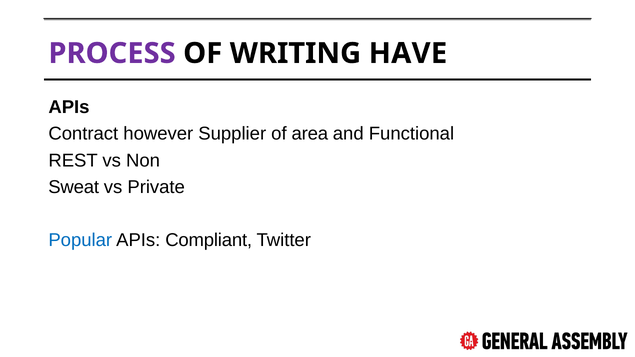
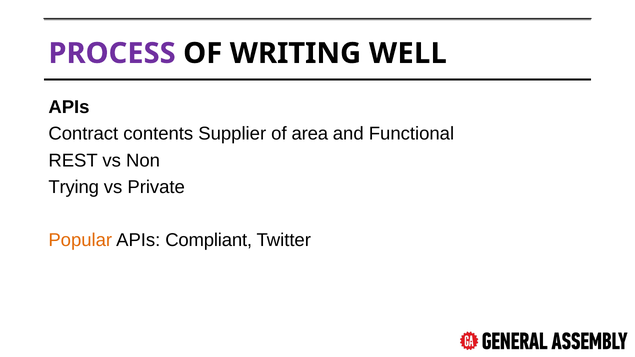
HAVE: HAVE -> WELL (408, 53)
however: however -> contents (158, 134)
Sweat: Sweat -> Trying (74, 187)
Popular colour: blue -> orange (80, 240)
